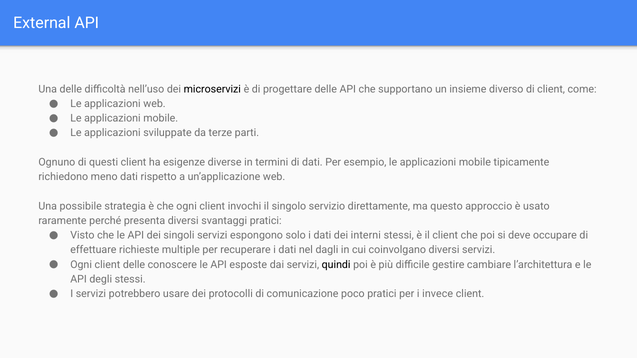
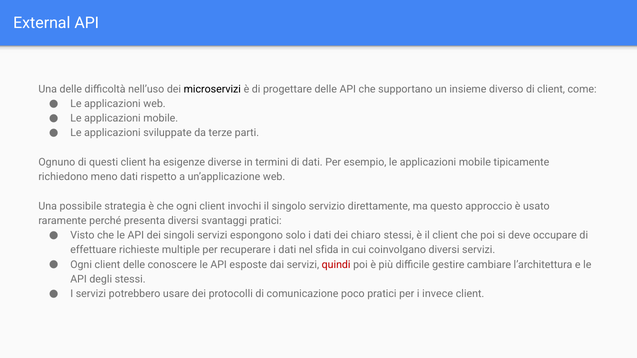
interni: interni -> chiaro (366, 236)
dagli: dagli -> sfida (327, 250)
quindi colour: black -> red (336, 265)
